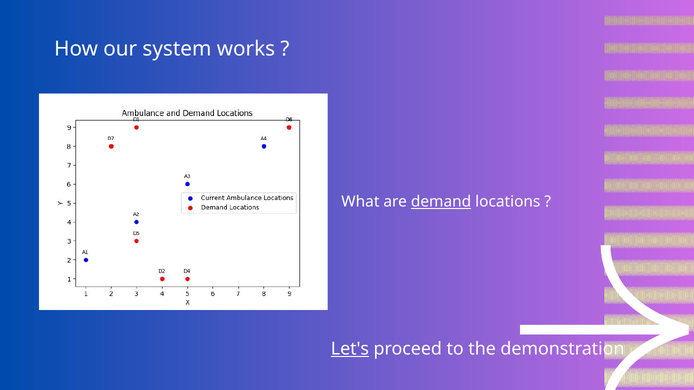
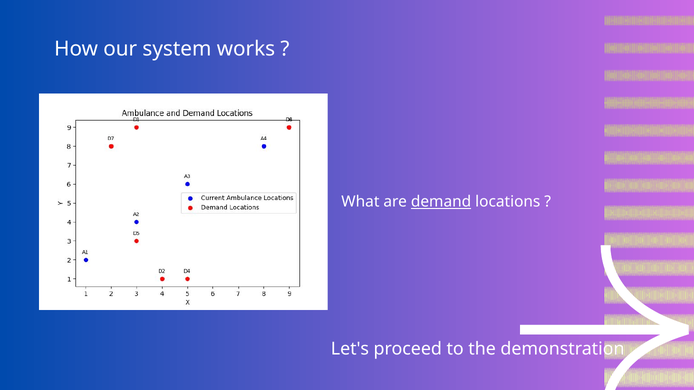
Let's underline: present -> none (350, 349)
